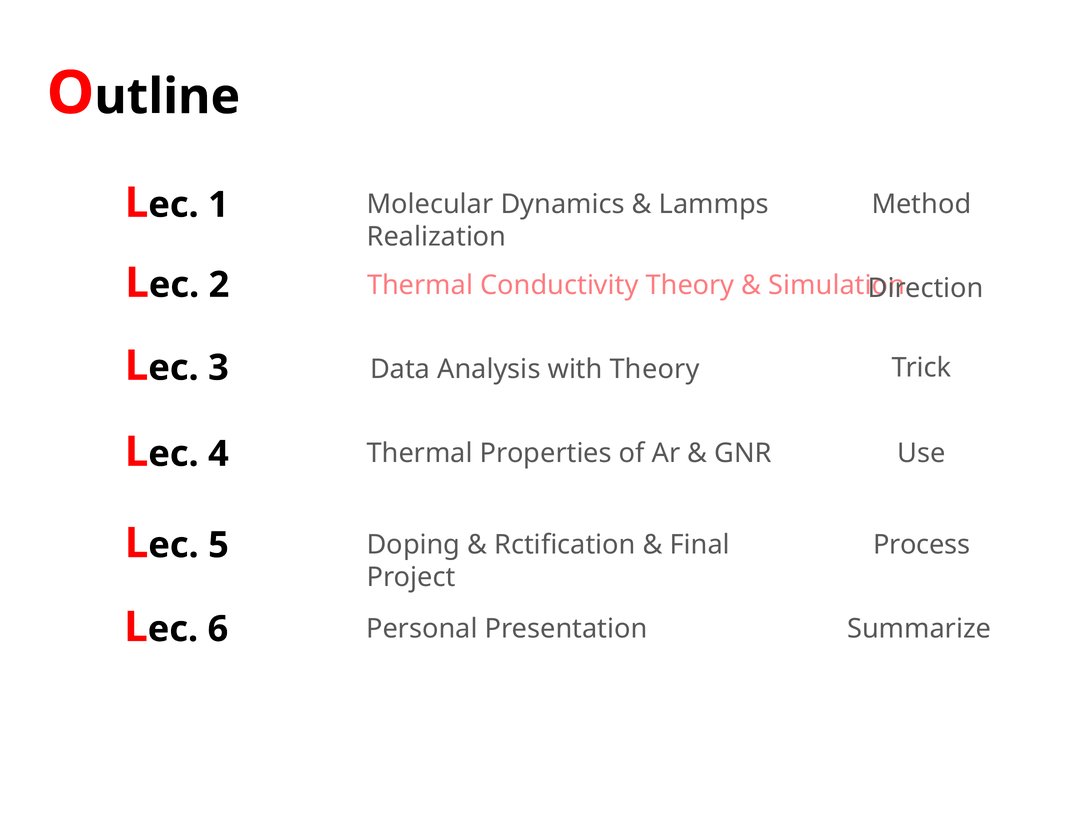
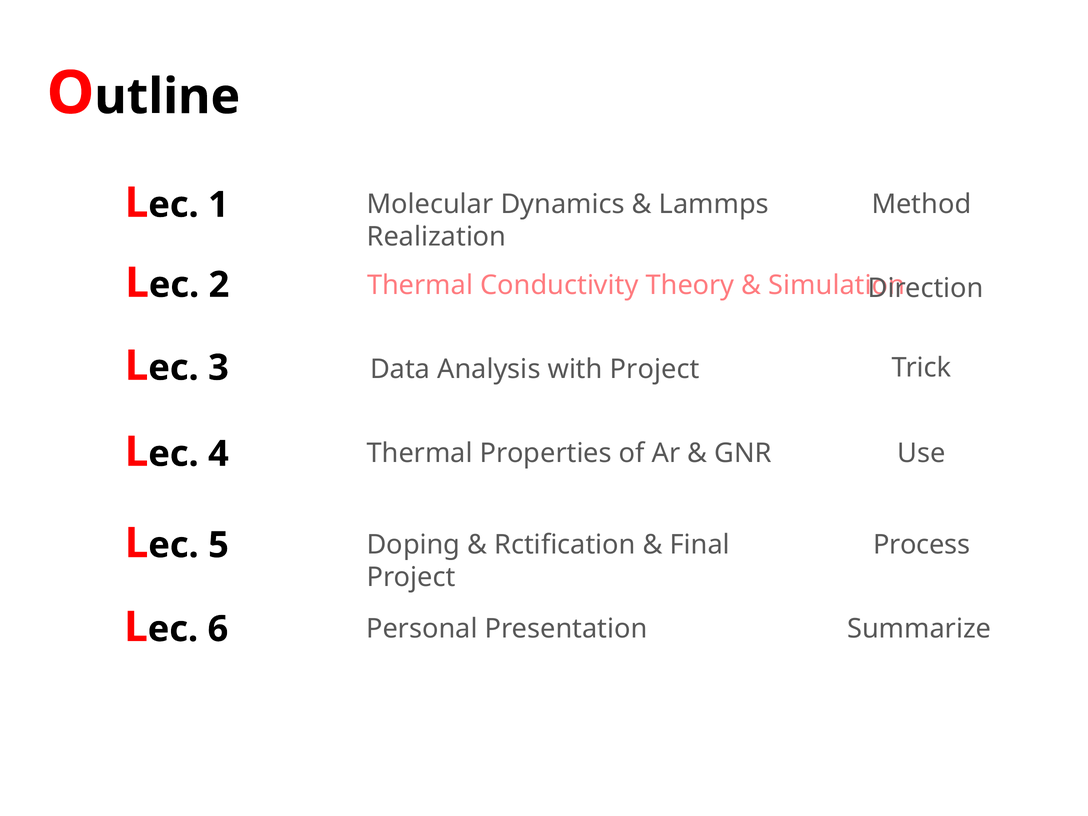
with Theory: Theory -> Project (655, 369)
